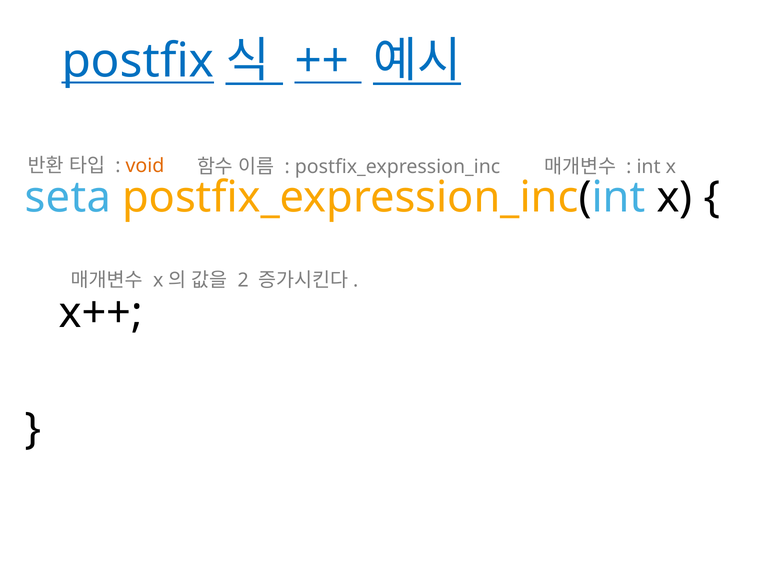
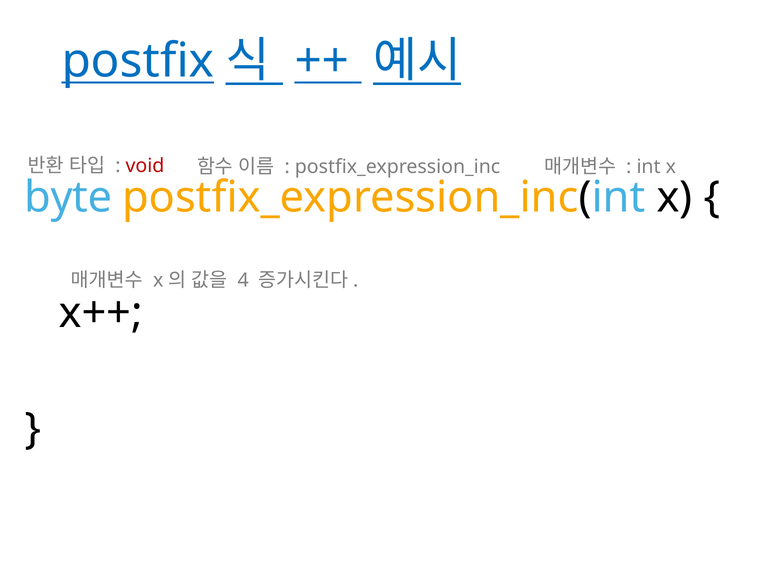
void colour: orange -> red (145, 166)
seta: seta -> byte (68, 197)
2: 2 -> 4 (243, 280)
